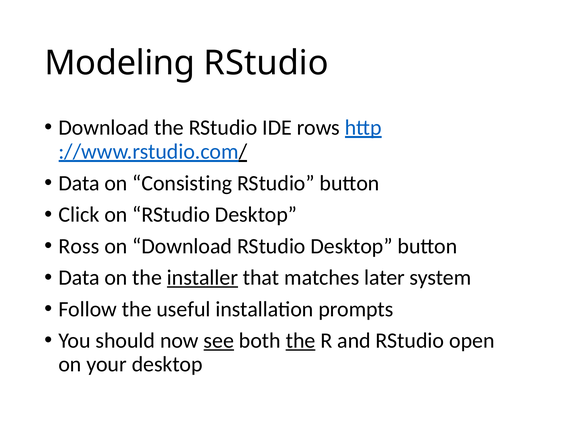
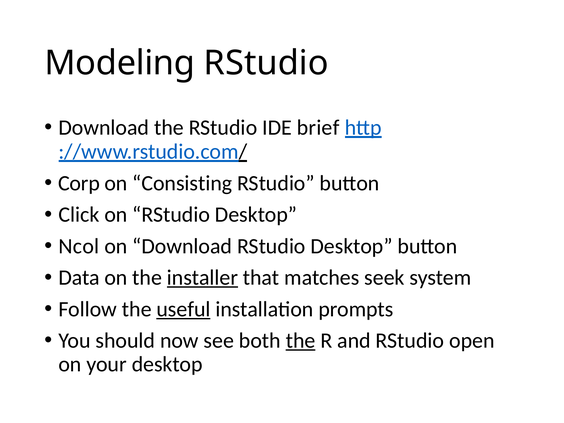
rows: rows -> brief (318, 127)
Data: Data -> Corp (79, 183)
Ross: Ross -> Ncol (79, 246)
later: later -> seek (384, 278)
useful underline: none -> present (183, 309)
see underline: present -> none (219, 341)
